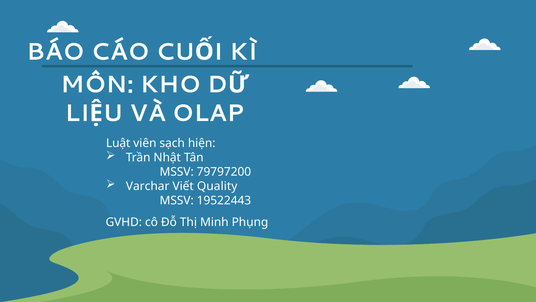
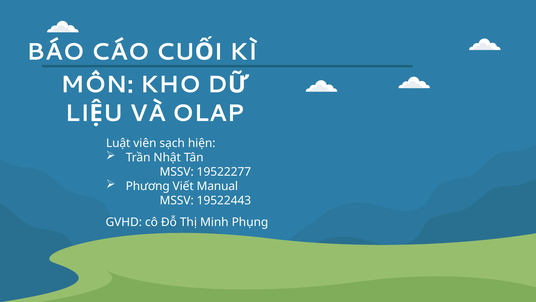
79797200: 79797200 -> 19522277 (224, 172)
Varchar: Varchar -> Phương (148, 186)
Quality: Quality -> Manual (217, 186)
